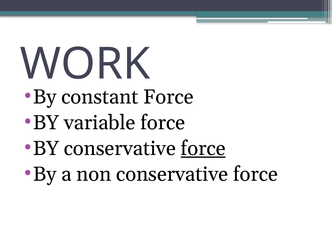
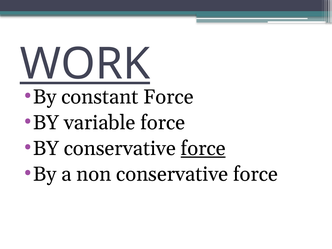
WORK underline: none -> present (85, 64)
